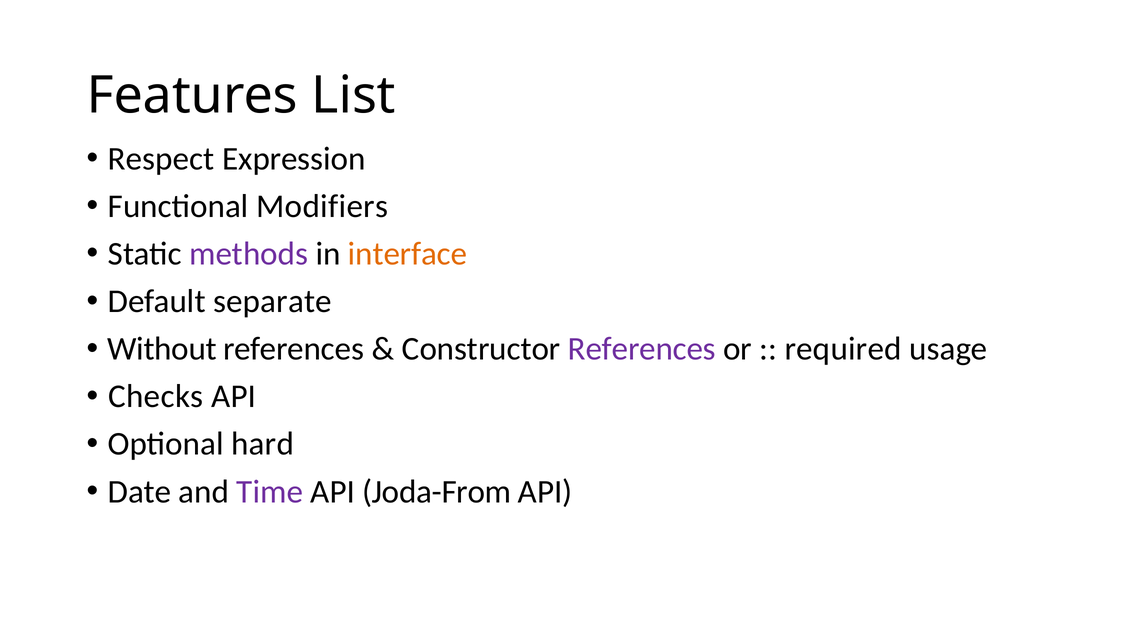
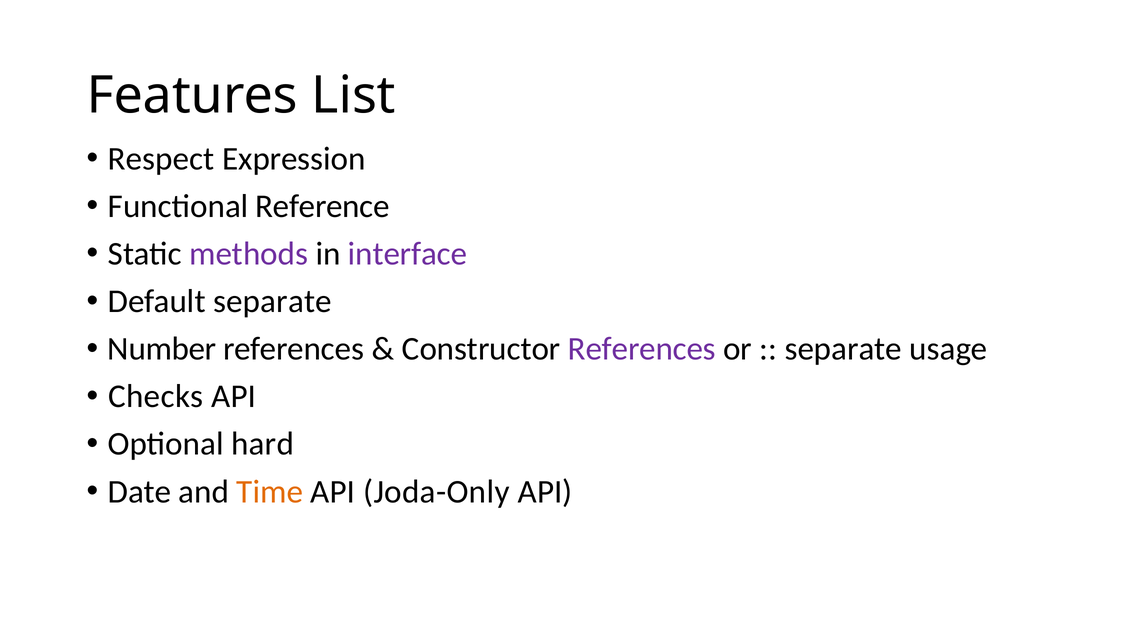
Modifiers: Modifiers -> Reference (322, 206)
interface colour: orange -> purple (408, 254)
Without: Without -> Number (162, 349)
required: required -> separate (843, 349)
Time colour: purple -> orange (270, 492)
Joda-From: Joda-From -> Joda-Only (436, 492)
